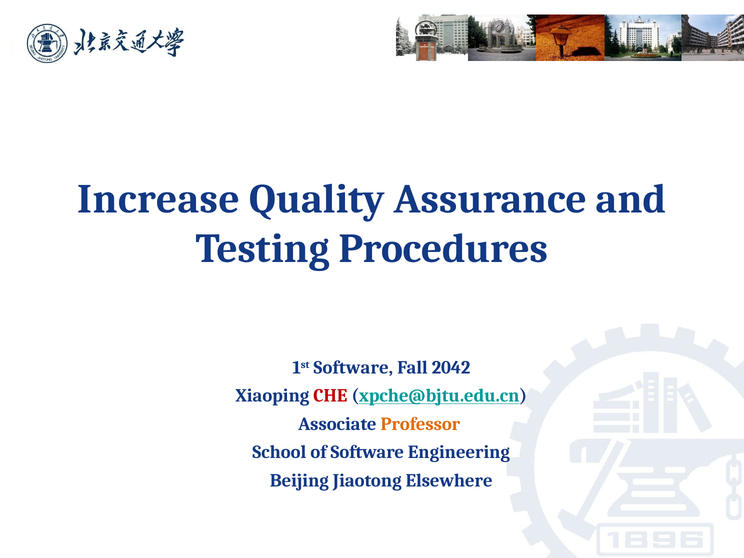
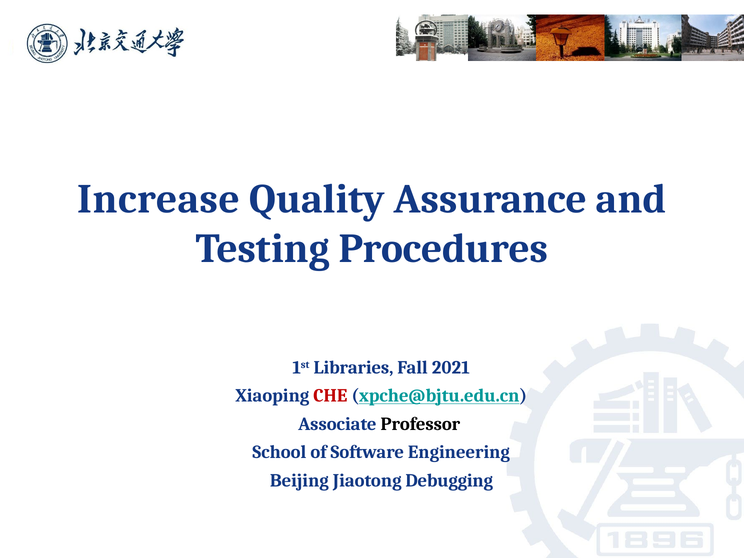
1st Software: Software -> Libraries (354, 367)
2042: 2042 -> 2021 (451, 367)
Professor colour: orange -> black (420, 424)
Elsewhere: Elsewhere -> Debugging (449, 481)
